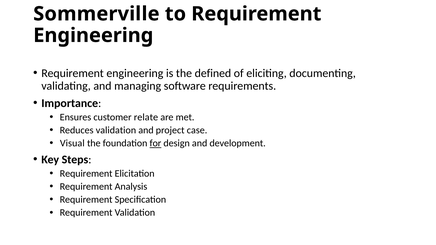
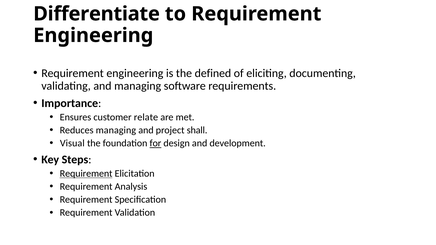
Sommerville: Sommerville -> Differentiate (97, 14)
Reduces validation: validation -> managing (116, 130)
case: case -> shall (197, 130)
Requirement underline: none -> present (86, 174)
